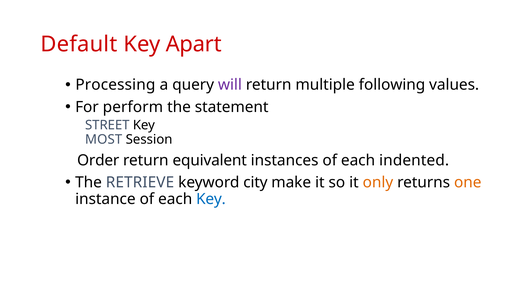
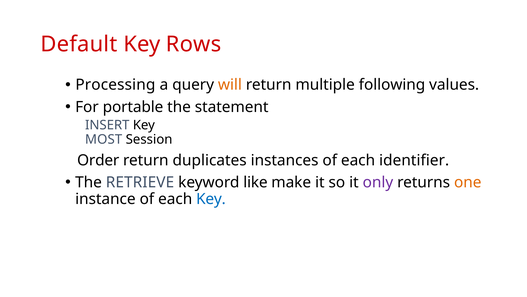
Apart: Apart -> Rows (194, 44)
will colour: purple -> orange (230, 85)
perform: perform -> portable (133, 107)
STREET: STREET -> INSERT (107, 125)
equivalent: equivalent -> duplicates (210, 160)
indented: indented -> identifier (414, 160)
city: city -> like (255, 182)
only colour: orange -> purple (378, 182)
